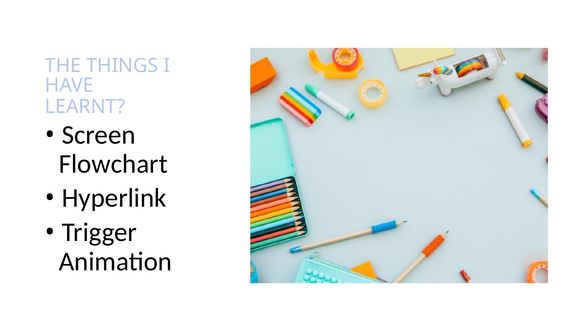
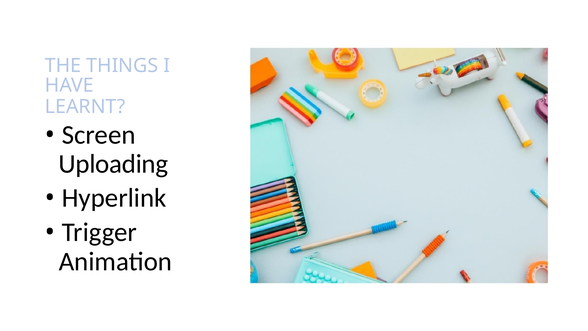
Flowchart: Flowchart -> Uploading (113, 164)
